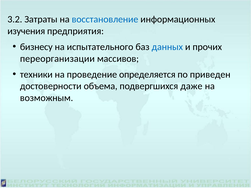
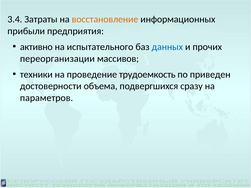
3.2: 3.2 -> 3.4 (15, 19)
восстановление colour: blue -> orange (105, 19)
изучения: изучения -> прибыли (26, 31)
бизнесу: бизнесу -> активно (36, 47)
определяется: определяется -> трудоемкость (147, 75)
даже: даже -> сразу (191, 86)
возможным: возможным -> параметров (47, 98)
